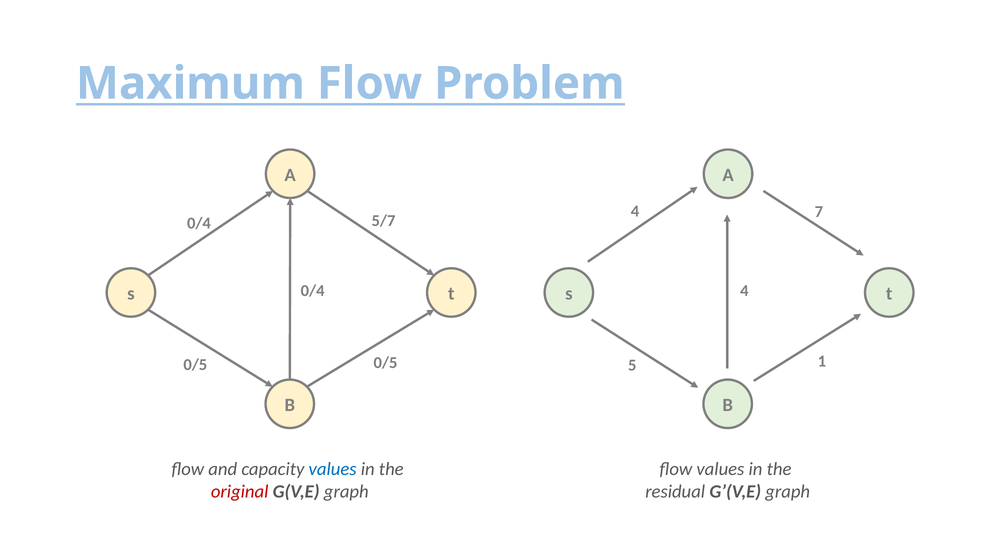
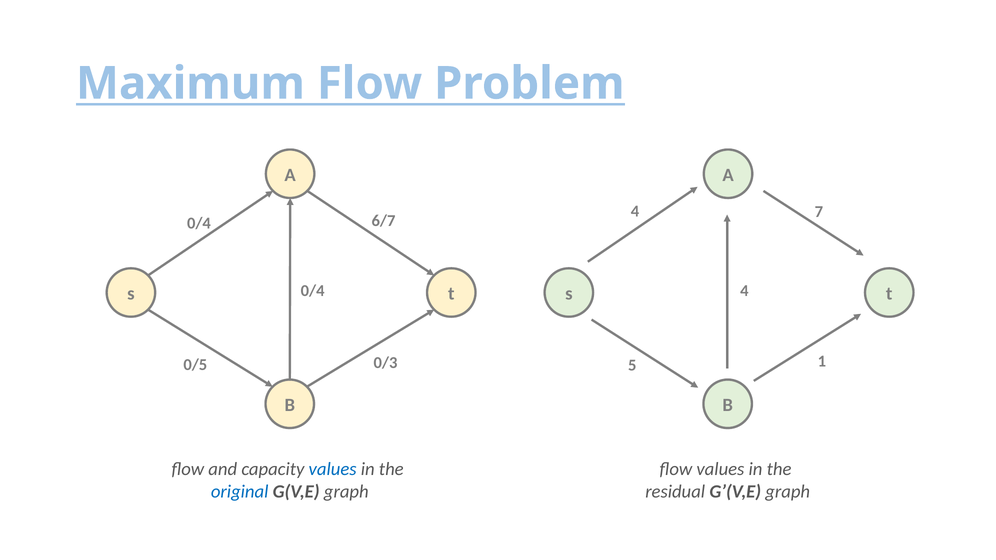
5/7: 5/7 -> 6/7 (384, 221)
0/5: 0/5 -> 0/3 (386, 363)
original colour: red -> blue (240, 492)
